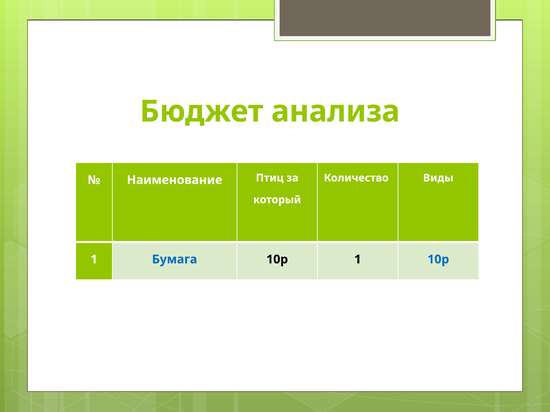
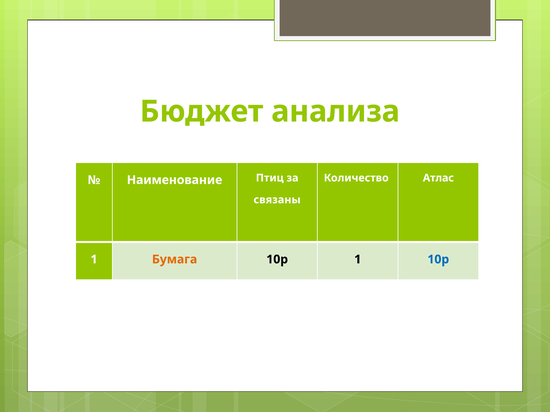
Виды: Виды -> Атлас (438, 178)
который: который -> связаны (277, 200)
Бумага colour: blue -> orange (175, 260)
